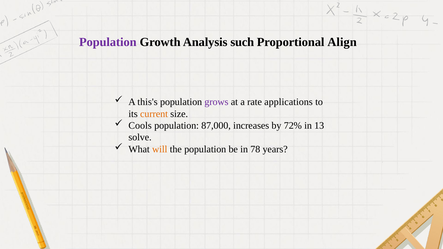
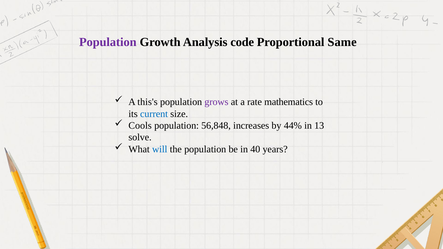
such: such -> code (242, 42)
Align: Align -> Same (342, 42)
applications: applications -> mathematics (289, 102)
current colour: orange -> blue (154, 114)
87,000: 87,000 -> 56,848 (216, 126)
72%: 72% -> 44% (293, 126)
will colour: orange -> blue (160, 149)
78: 78 -> 40 (255, 149)
